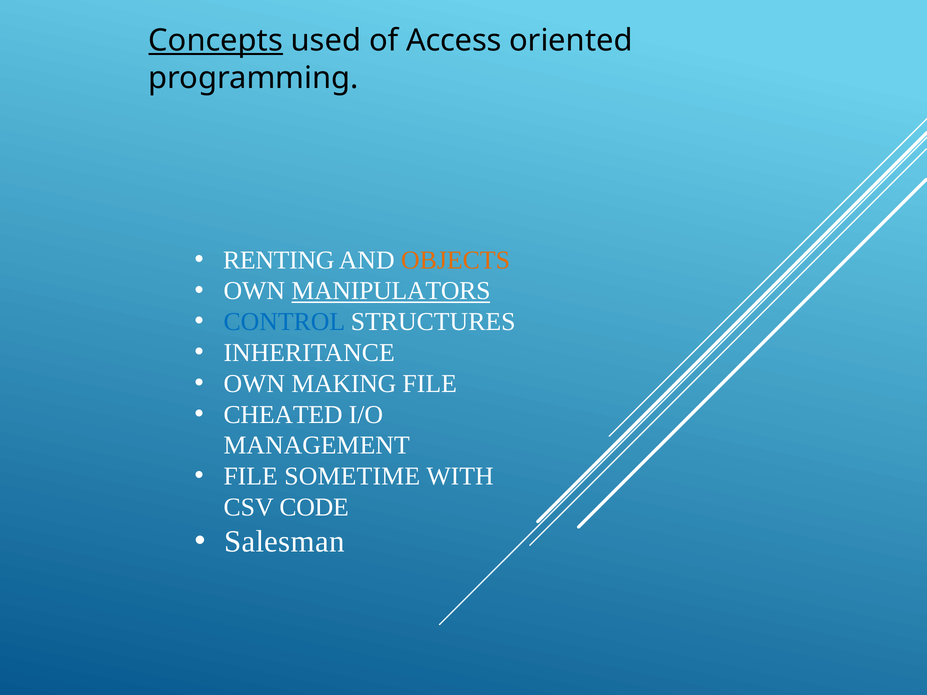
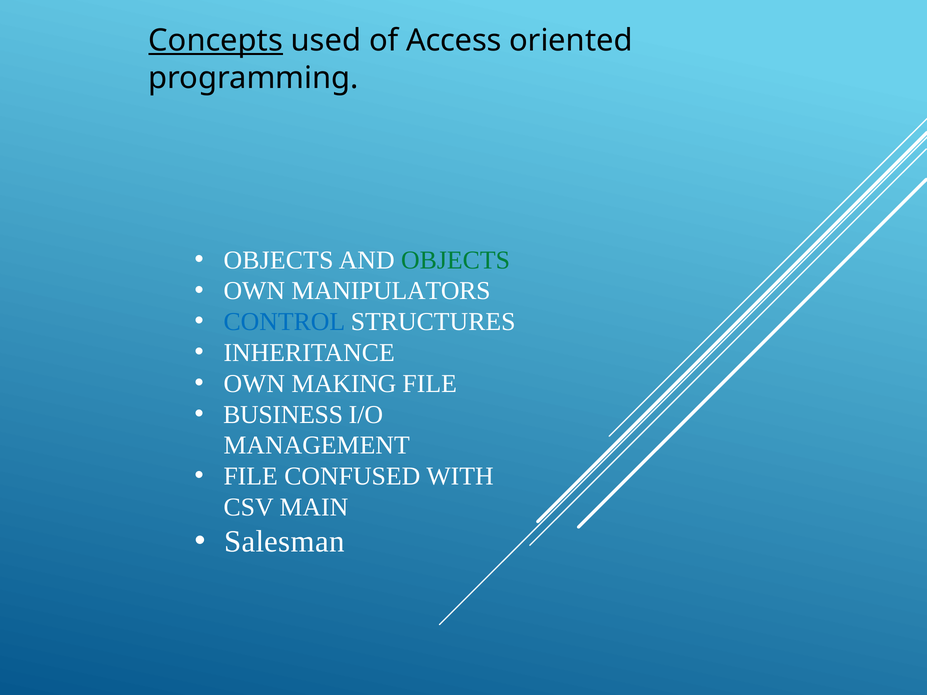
RENTING: RENTING -> OBJECTS (278, 260)
OBJECTS colour: orange -> green (456, 260)
MANIPULATORS underline: present -> none (391, 291)
CHEATED: CHEATED -> BUSINESS (283, 415)
SOMETIME: SOMETIME -> CONFUSED (352, 477)
CODE: CODE -> MAIN (314, 507)
